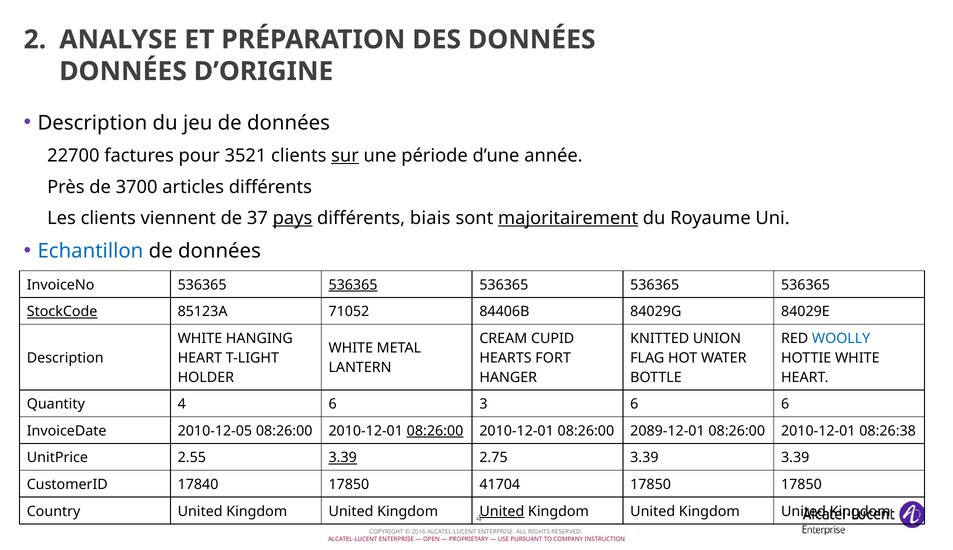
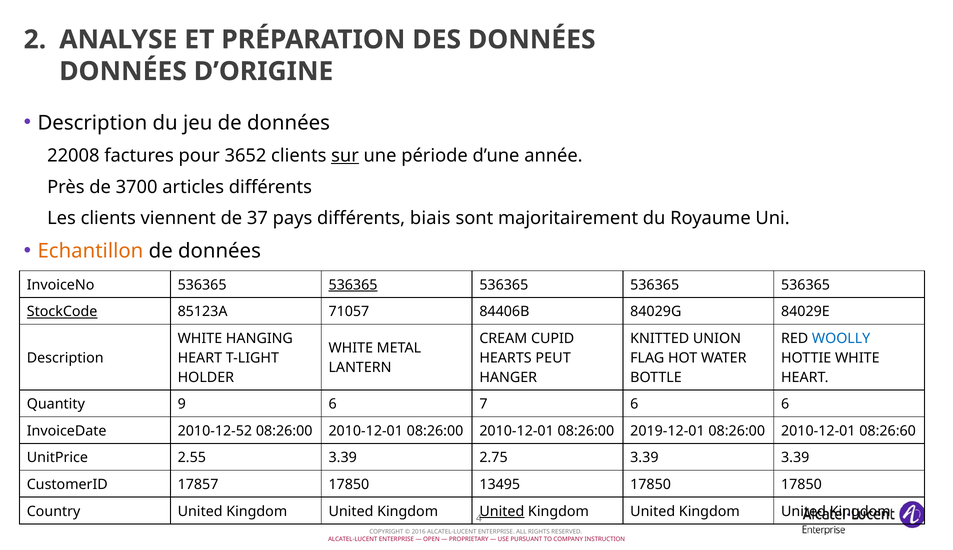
22700: 22700 -> 22008 (73, 156)
3521: 3521 -> 3652 (245, 156)
pays underline: present -> none (292, 218)
majoritairement underline: present -> none (568, 218)
Echantillon colour: blue -> orange (90, 251)
71052: 71052 -> 71057 (349, 312)
FORT: FORT -> PEUT (553, 358)
Quantity 4: 4 -> 9 (182, 404)
3: 3 -> 7 (483, 404)
2010-12-05: 2010-12-05 -> 2010-12-52 (215, 431)
08:26:00 underline: present -> none (435, 431)
2089-12-01: 2089-12-01 -> 2019-12-01 (667, 431)
08:26:38: 08:26:38 -> 08:26:60 (888, 431)
3.39 underline: present -> none (343, 458)
17840: 17840 -> 17857 (198, 484)
41704: 41704 -> 13495 (500, 484)
